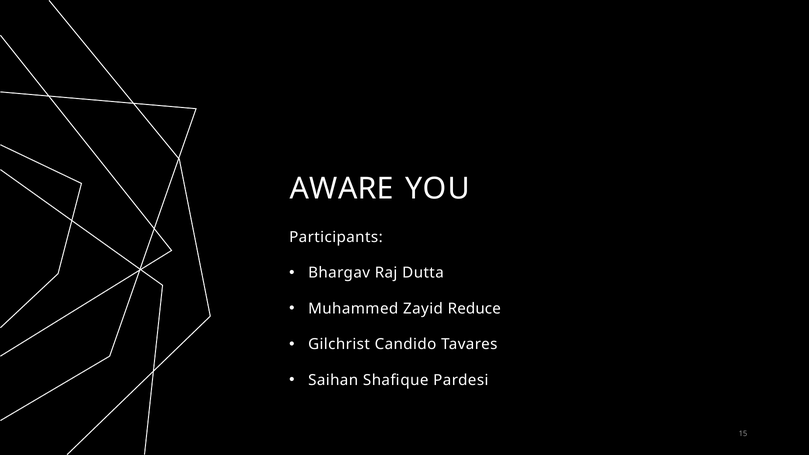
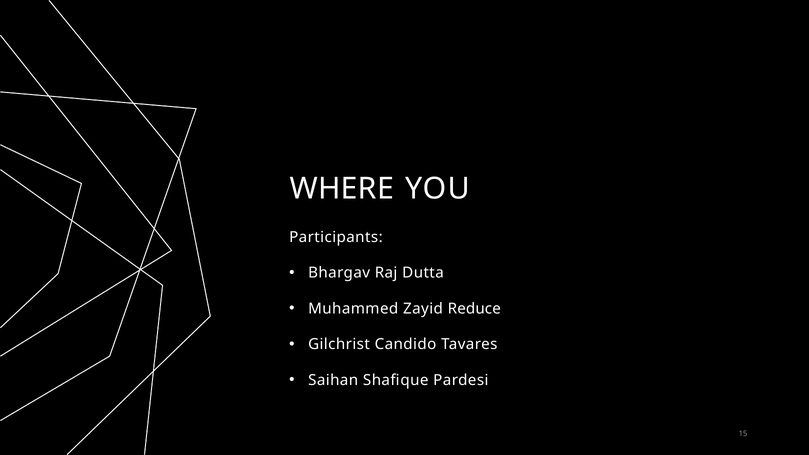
AWARE: AWARE -> WHERE (342, 189)
